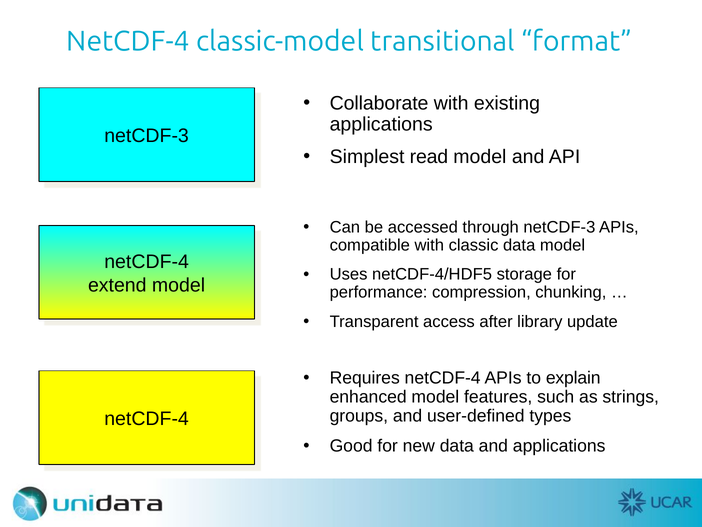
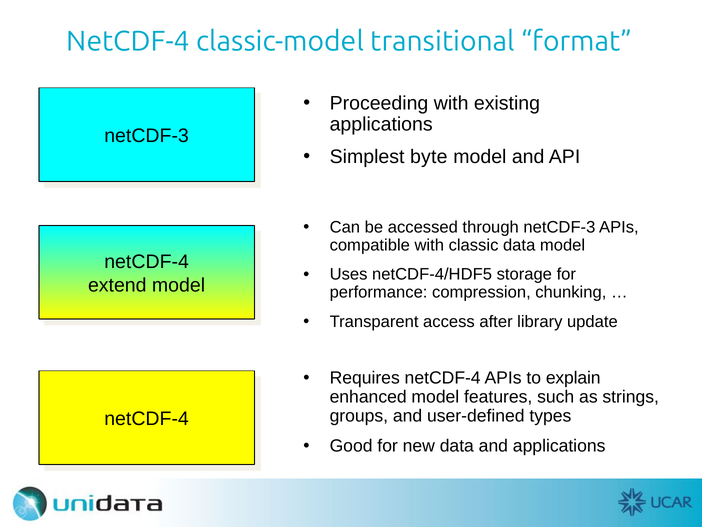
Collaborate: Collaborate -> Proceeding (379, 103)
read: read -> byte (429, 156)
